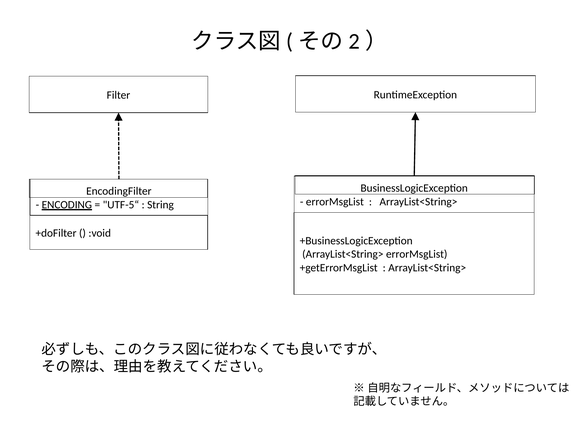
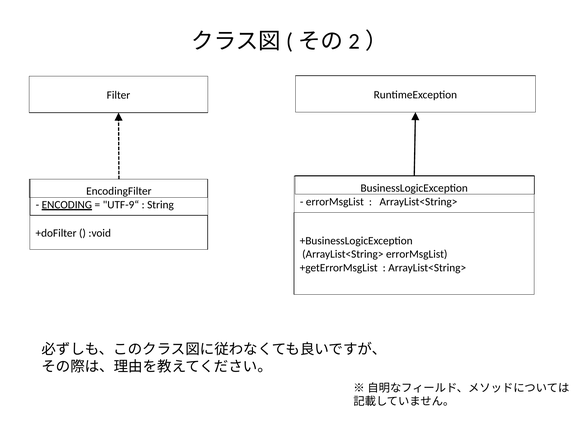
UTF-5“: UTF-5“ -> UTF-9“ (121, 205)
